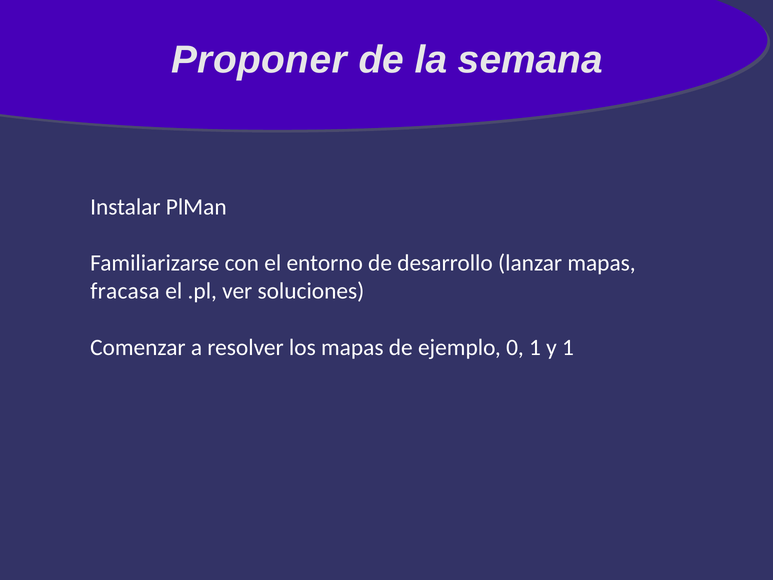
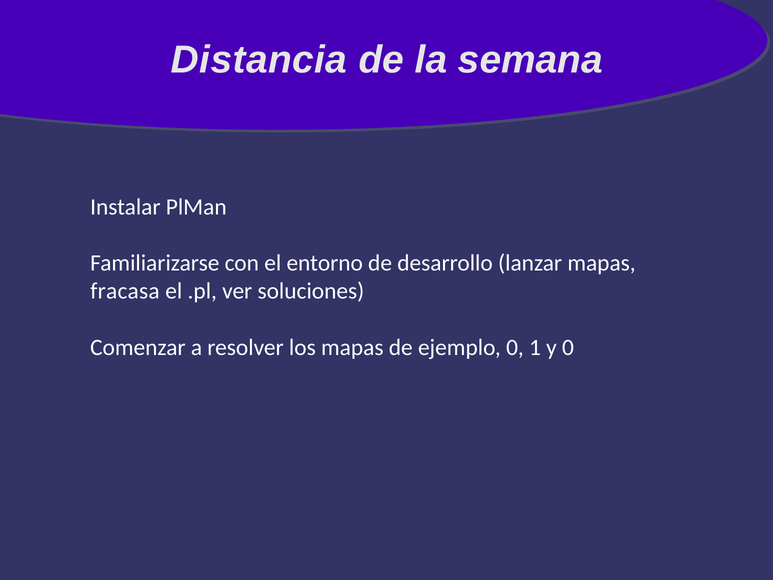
Proponer: Proponer -> Distancia (259, 60)
y 1: 1 -> 0 (568, 347)
